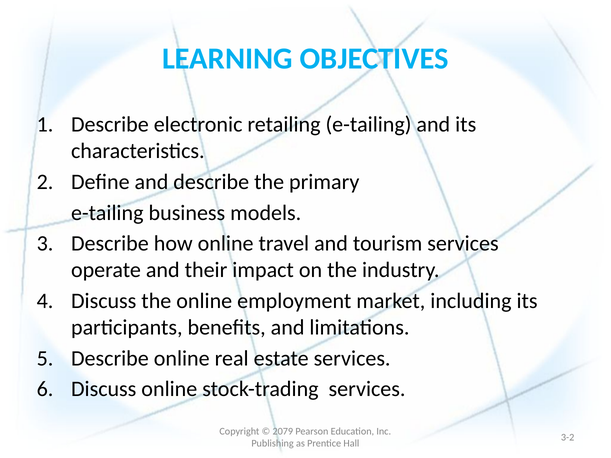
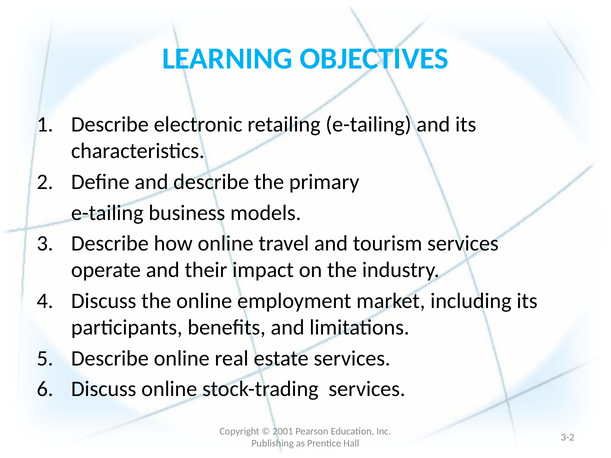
2079: 2079 -> 2001 (283, 432)
